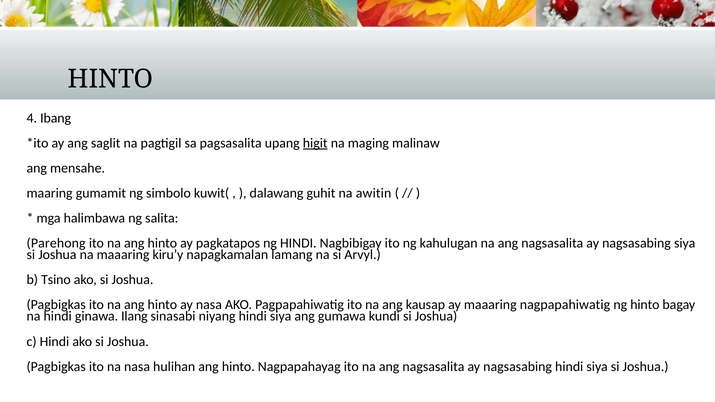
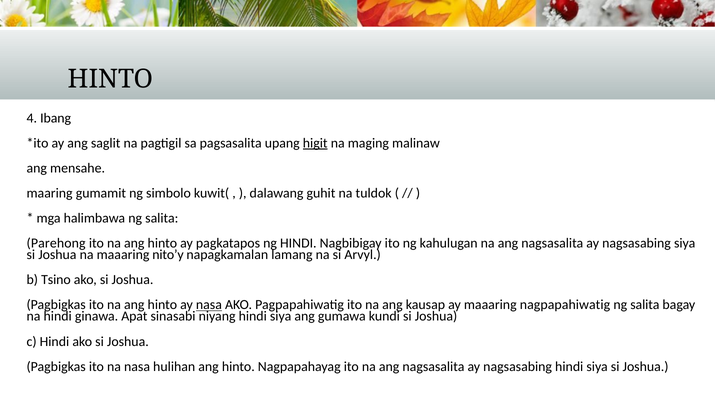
awitin: awitin -> tuldok (374, 193)
kiru’y: kiru’y -> nito’y (168, 255)
nasa underline: none -> present (209, 305)
hinto: hinto -> salita (645, 305)
Ilang: Ilang -> Apat (134, 317)
